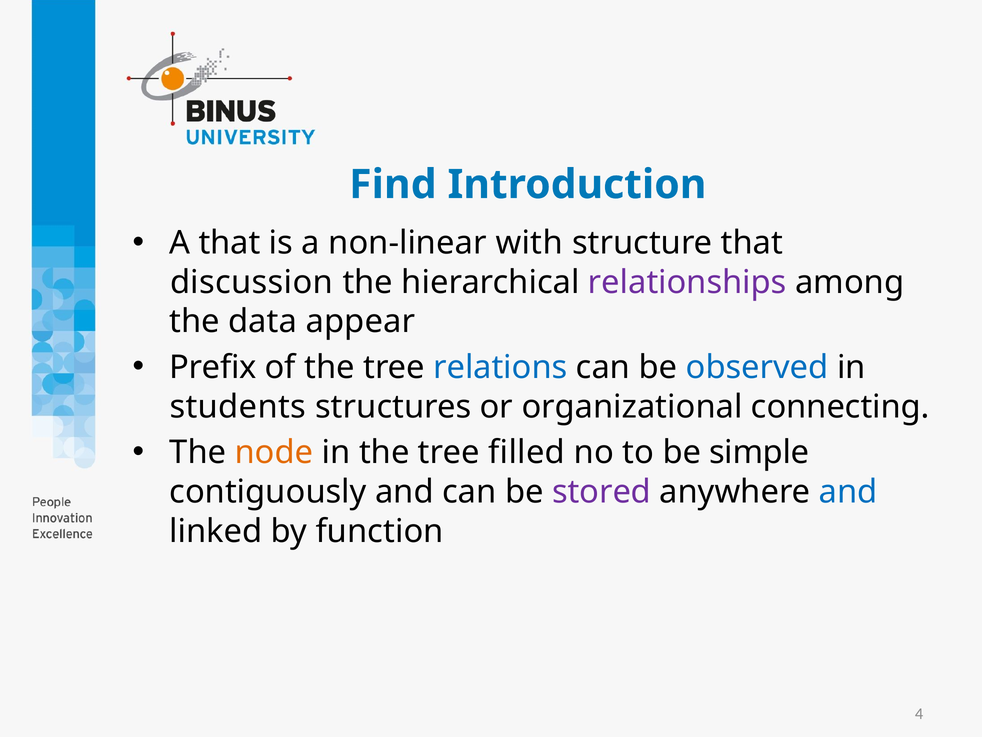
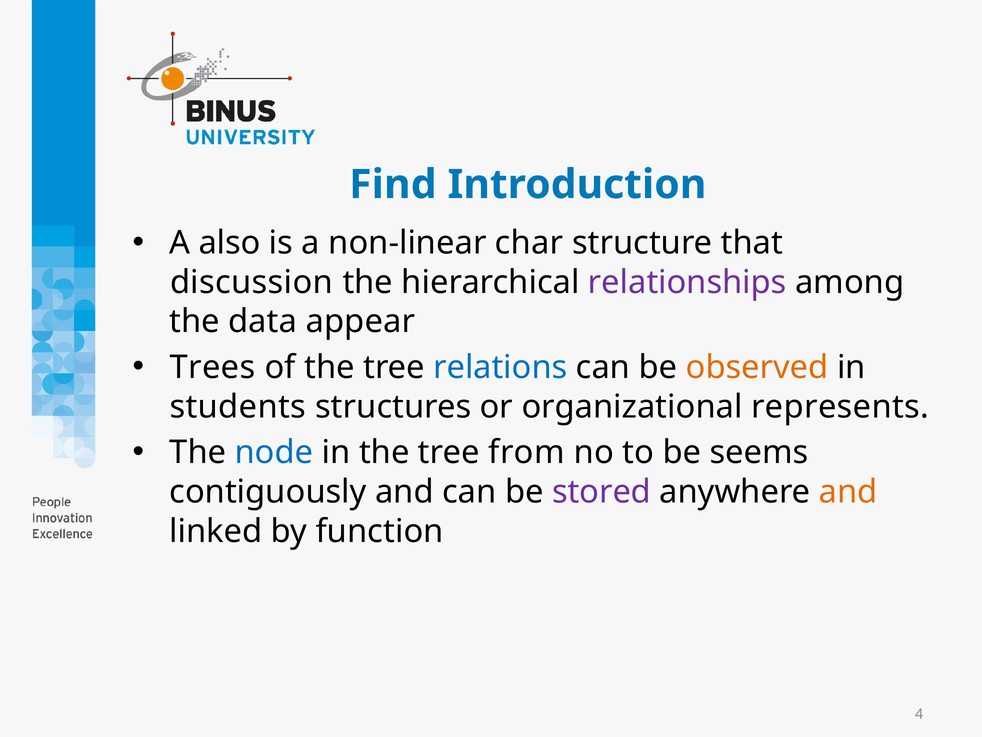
A that: that -> also (230, 243)
with: with -> char (529, 243)
Prefix: Prefix -> Trees (213, 367)
observed colour: blue -> orange (757, 367)
connecting: connecting -> represents (840, 407)
node colour: orange -> blue (274, 452)
filled: filled -> from (527, 452)
simple: simple -> seems (759, 452)
and colour: blue -> orange (848, 492)
